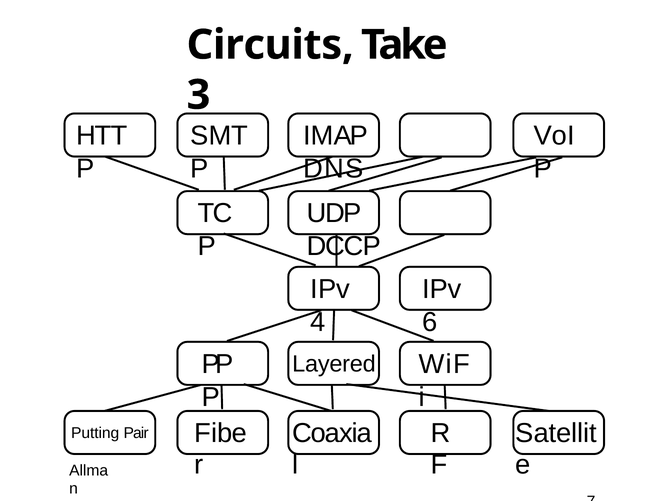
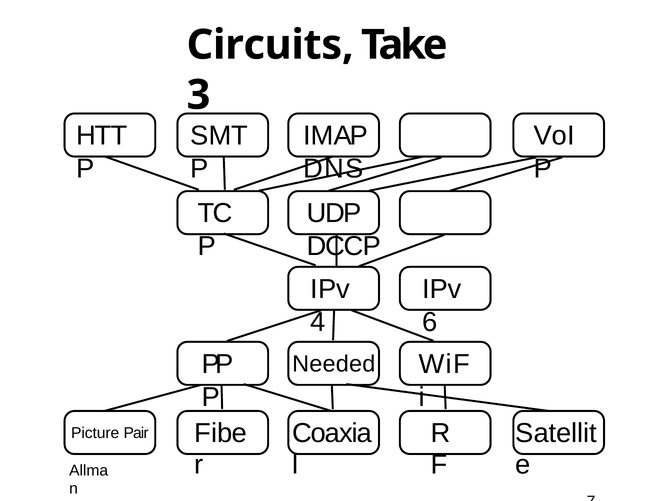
Layered: Layered -> Needed (334, 364)
Putting: Putting -> Picture (95, 433)
